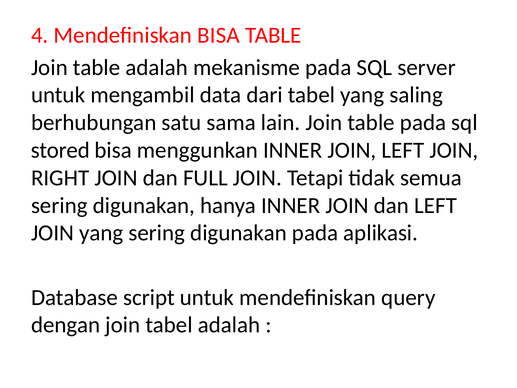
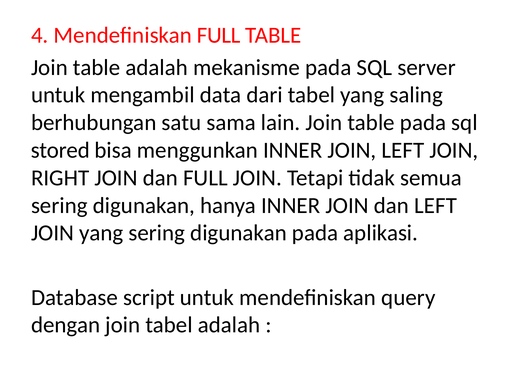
Mendefiniskan BISA: BISA -> FULL (219, 35)
